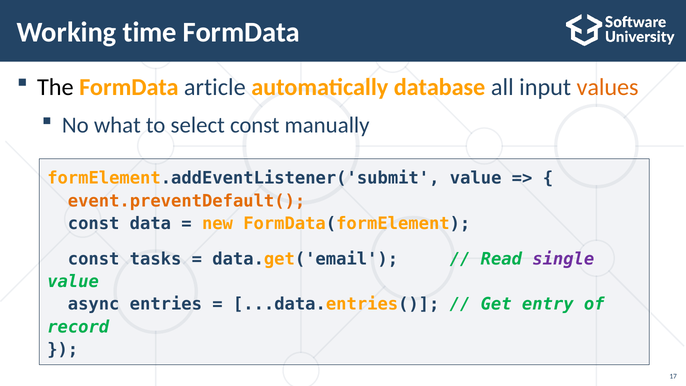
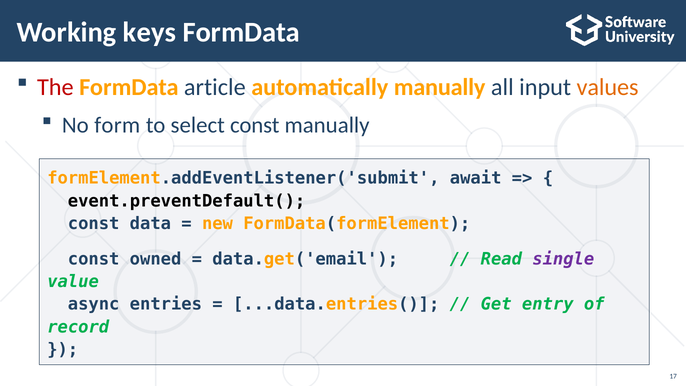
time: time -> keys (150, 32)
The colour: black -> red (55, 87)
automatically database: database -> manually (440, 87)
what: what -> form (117, 125)
formElement.addEventListener('submit value: value -> await (476, 178)
event.preventDefault( colour: orange -> black (187, 201)
tasks: tasks -> owned (156, 259)
